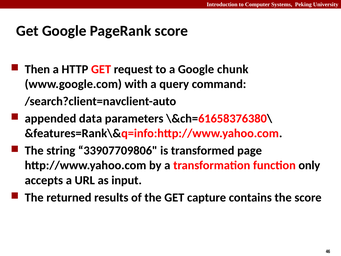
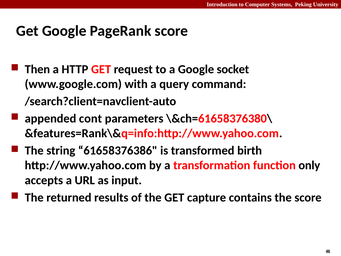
chunk: chunk -> socket (233, 69)
data: data -> cont (90, 118)
33907709806: 33907709806 -> 61658376386 (118, 150)
page: page -> birth (250, 150)
